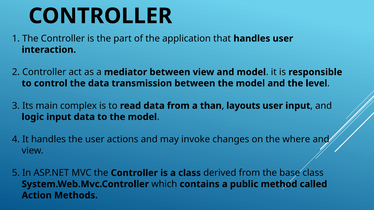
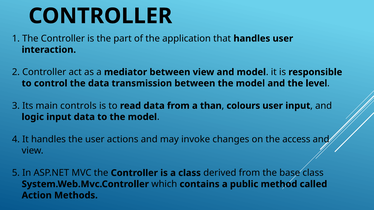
complex: complex -> controls (78, 106)
layouts: layouts -> colours (243, 106)
where: where -> access (296, 140)
